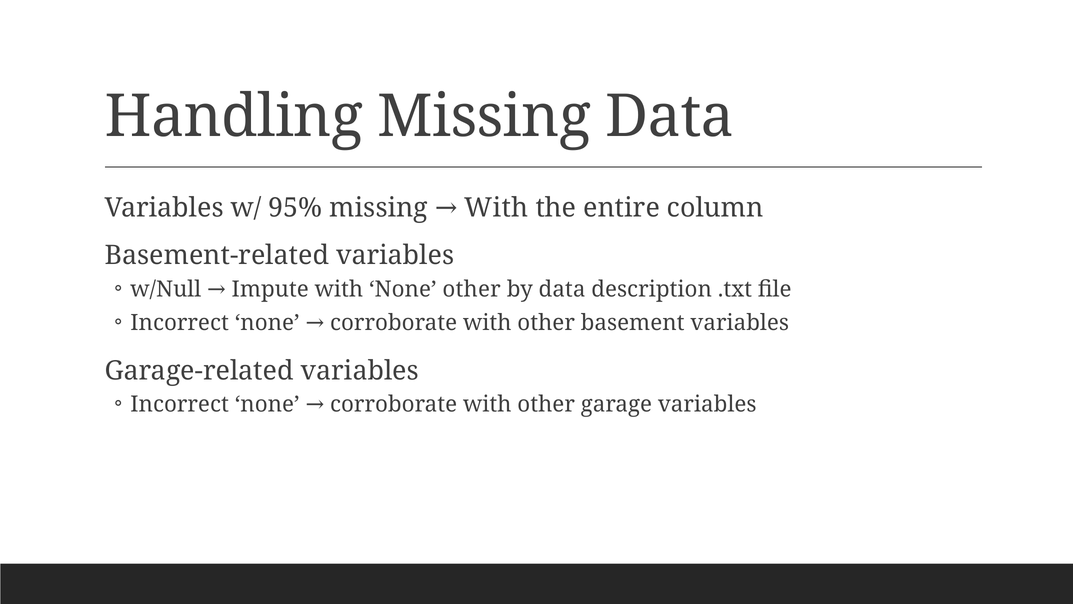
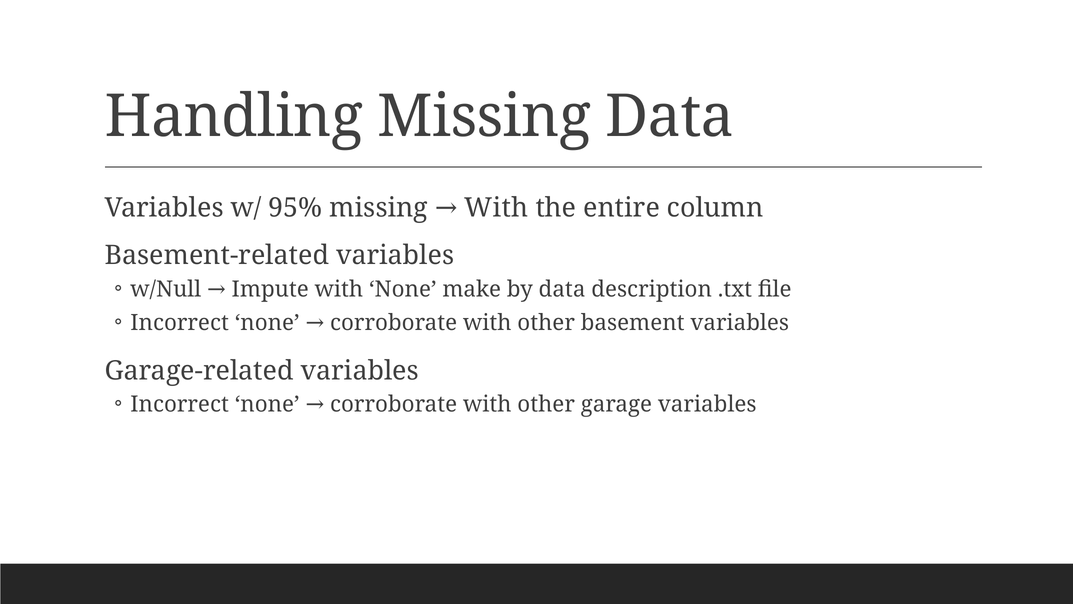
None other: other -> make (472, 289)
